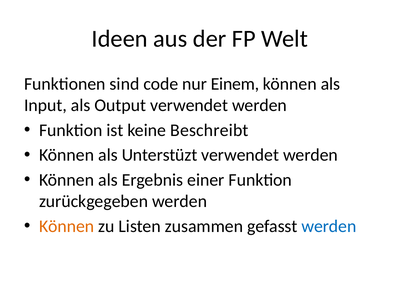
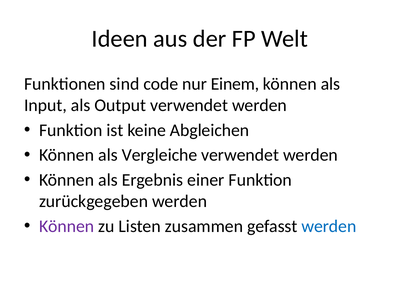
Beschreibt: Beschreibt -> Abgleichen (210, 130)
Unterstüzt: Unterstüzt -> Vergleiche (159, 155)
Können colour: orange -> purple (67, 226)
